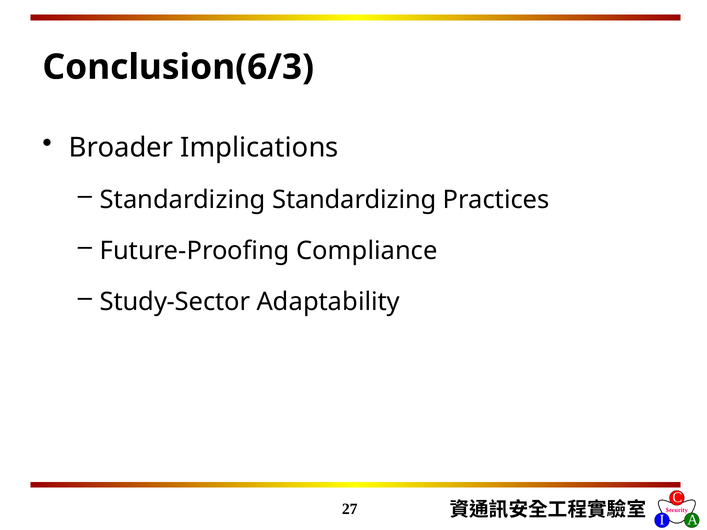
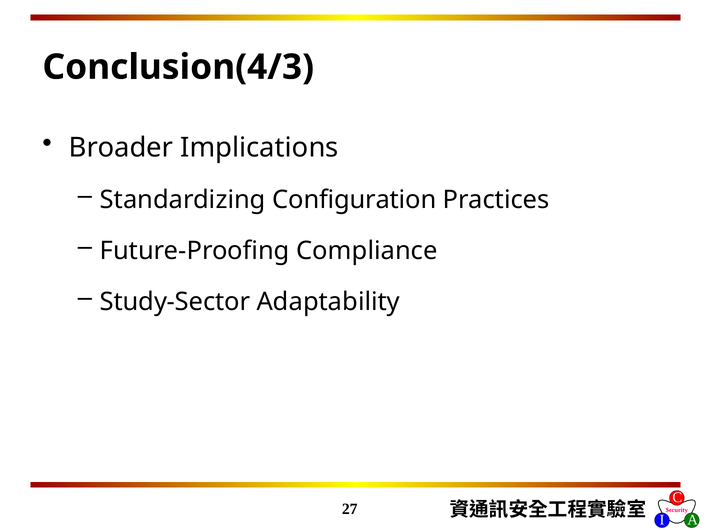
Conclusion(6/3: Conclusion(6/3 -> Conclusion(4/3 (178, 67)
Standardizing Standardizing: Standardizing -> Configuration (354, 200)
